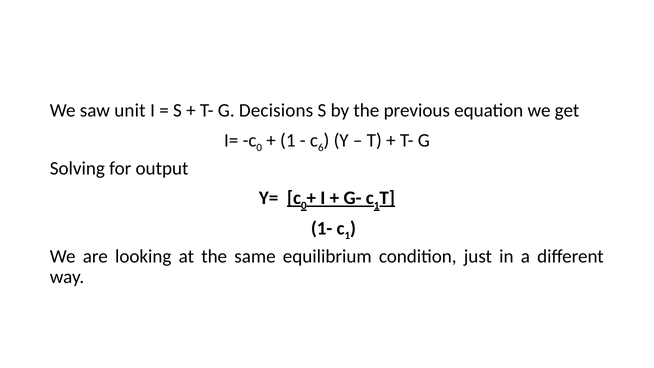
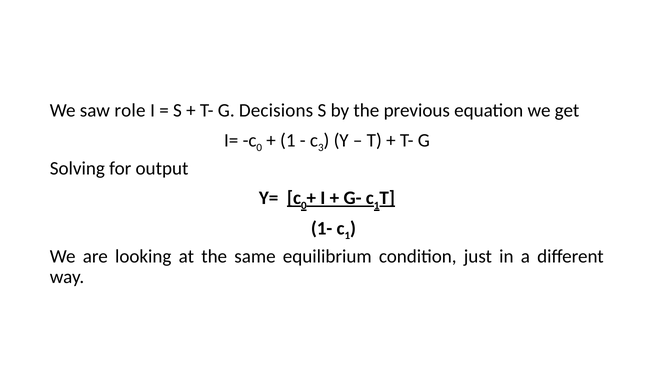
unit: unit -> role (130, 111)
6: 6 -> 3 (321, 148)
